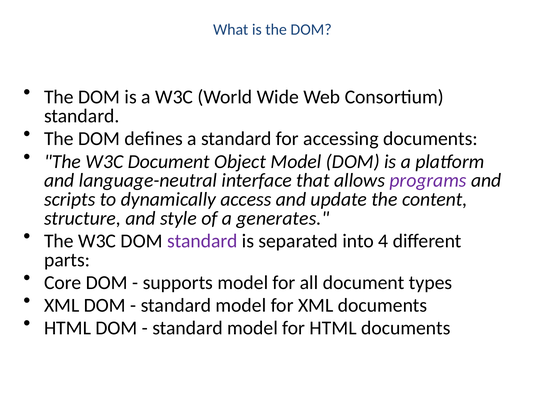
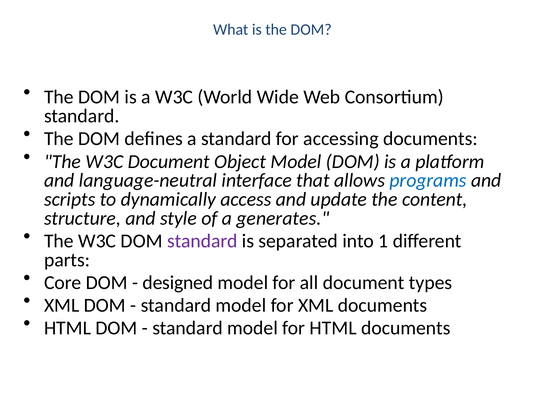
programs colour: purple -> blue (428, 180)
4: 4 -> 1 (383, 241)
supports: supports -> designed (178, 282)
